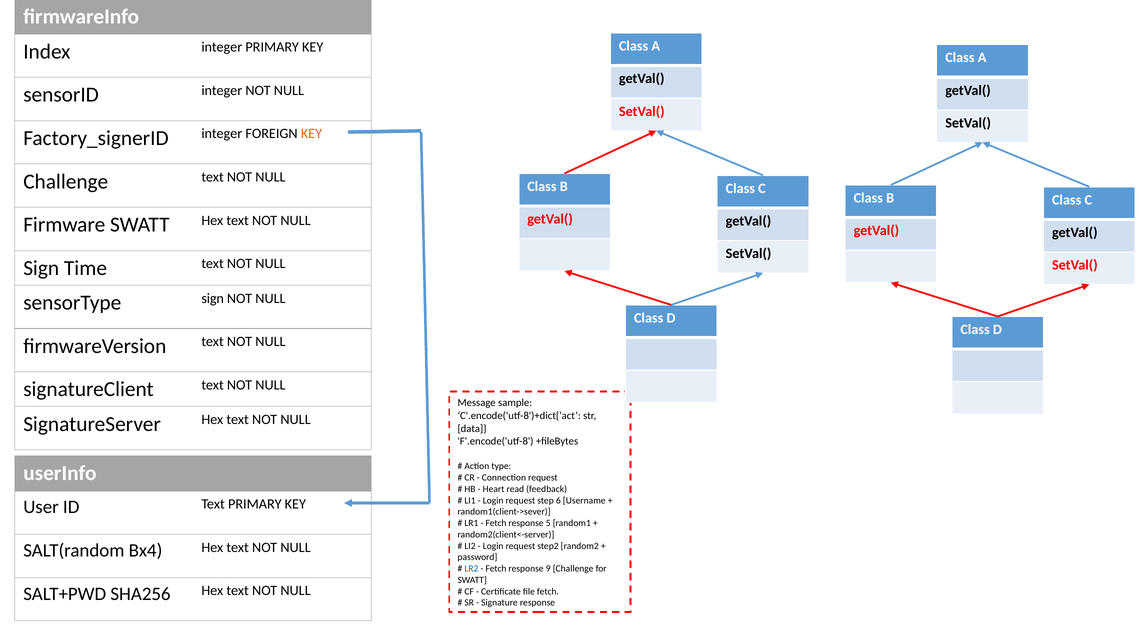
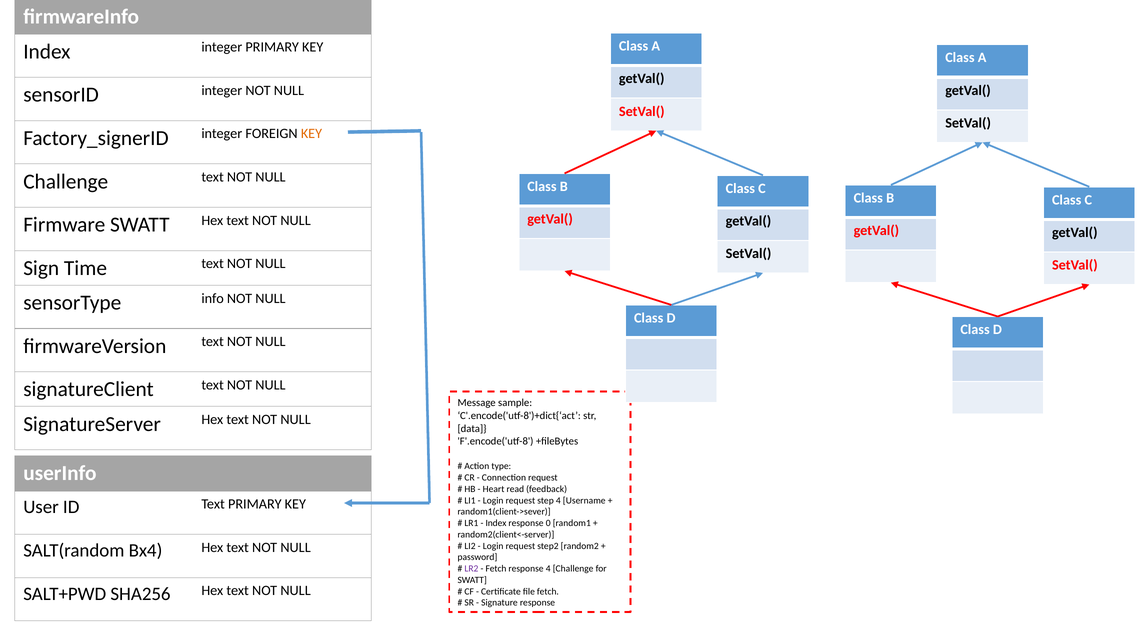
sensorType sign: sign -> info (213, 298)
step 6: 6 -> 4 (558, 500)
Fetch: Fetch -> Index (496, 523)
5: 5 -> 0 (548, 523)
LR2 colour: blue -> purple (471, 568)
response 9: 9 -> 4 (548, 568)
